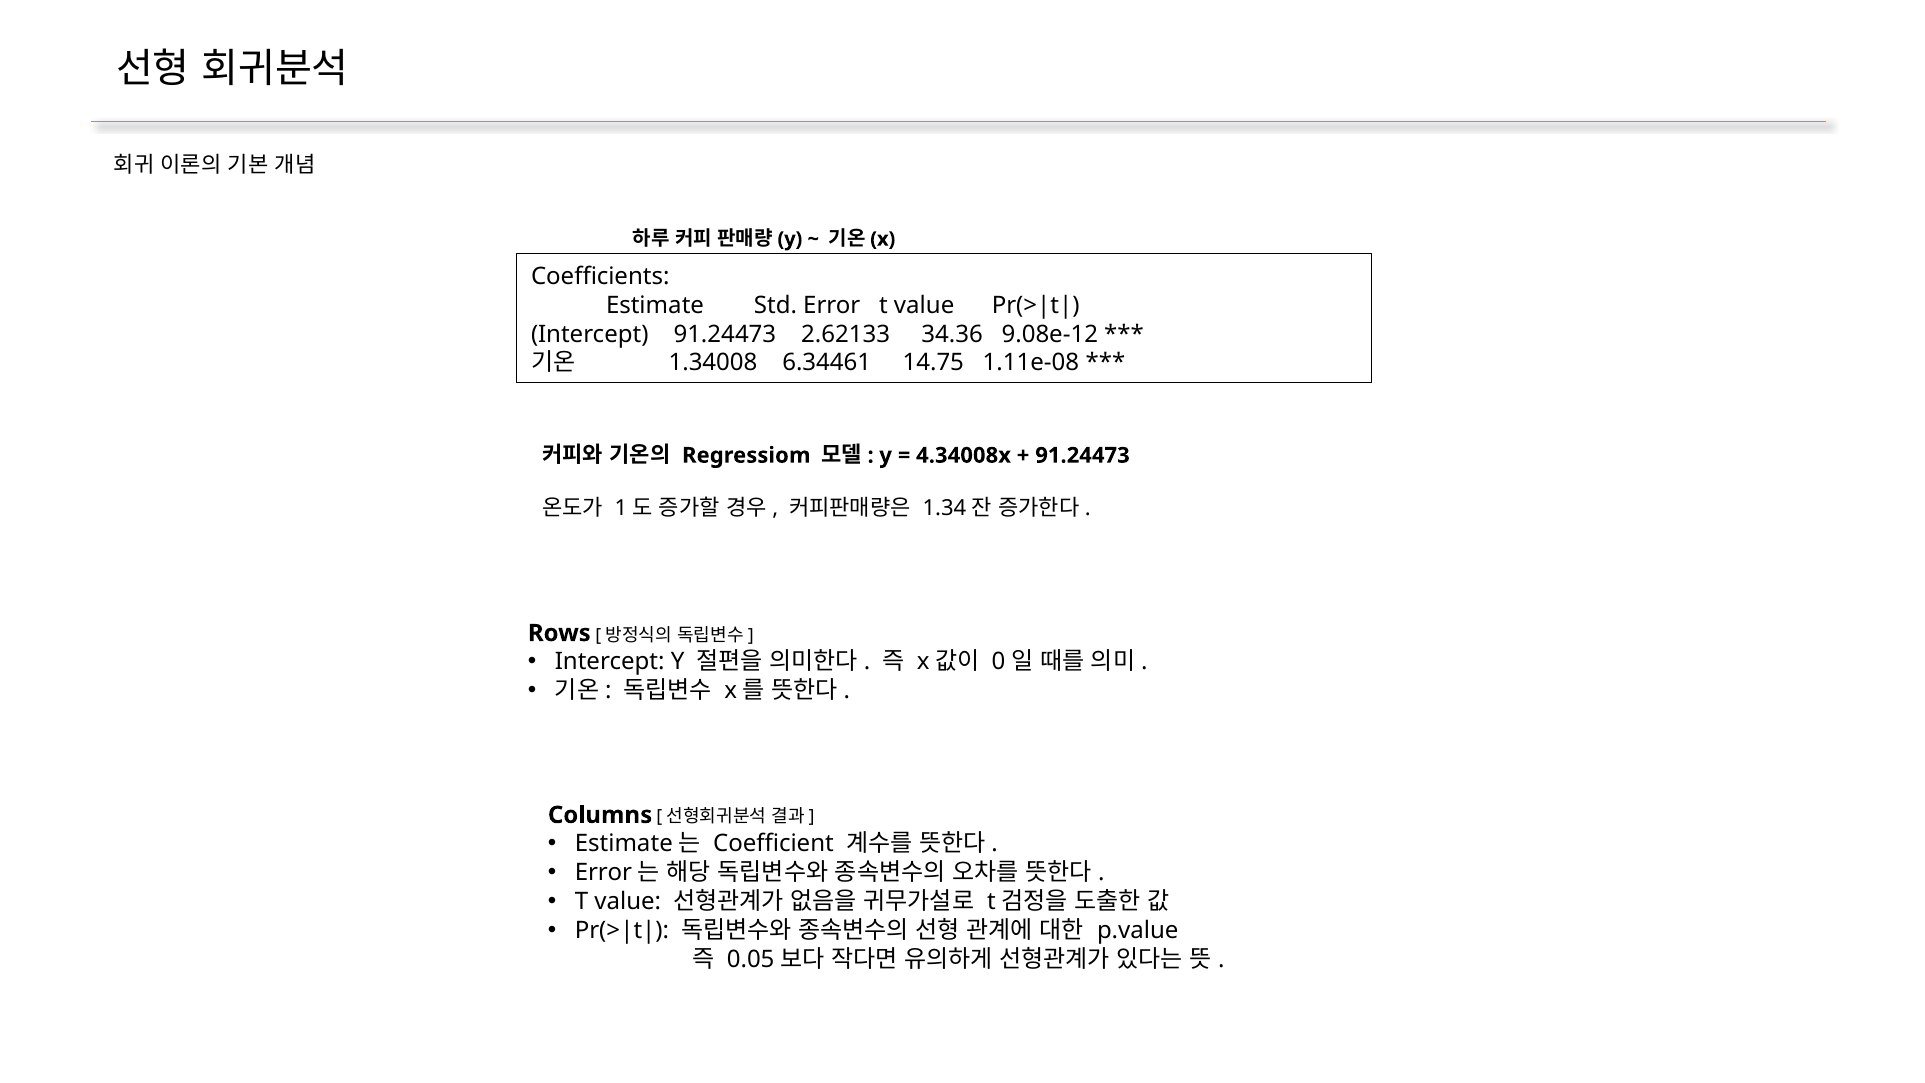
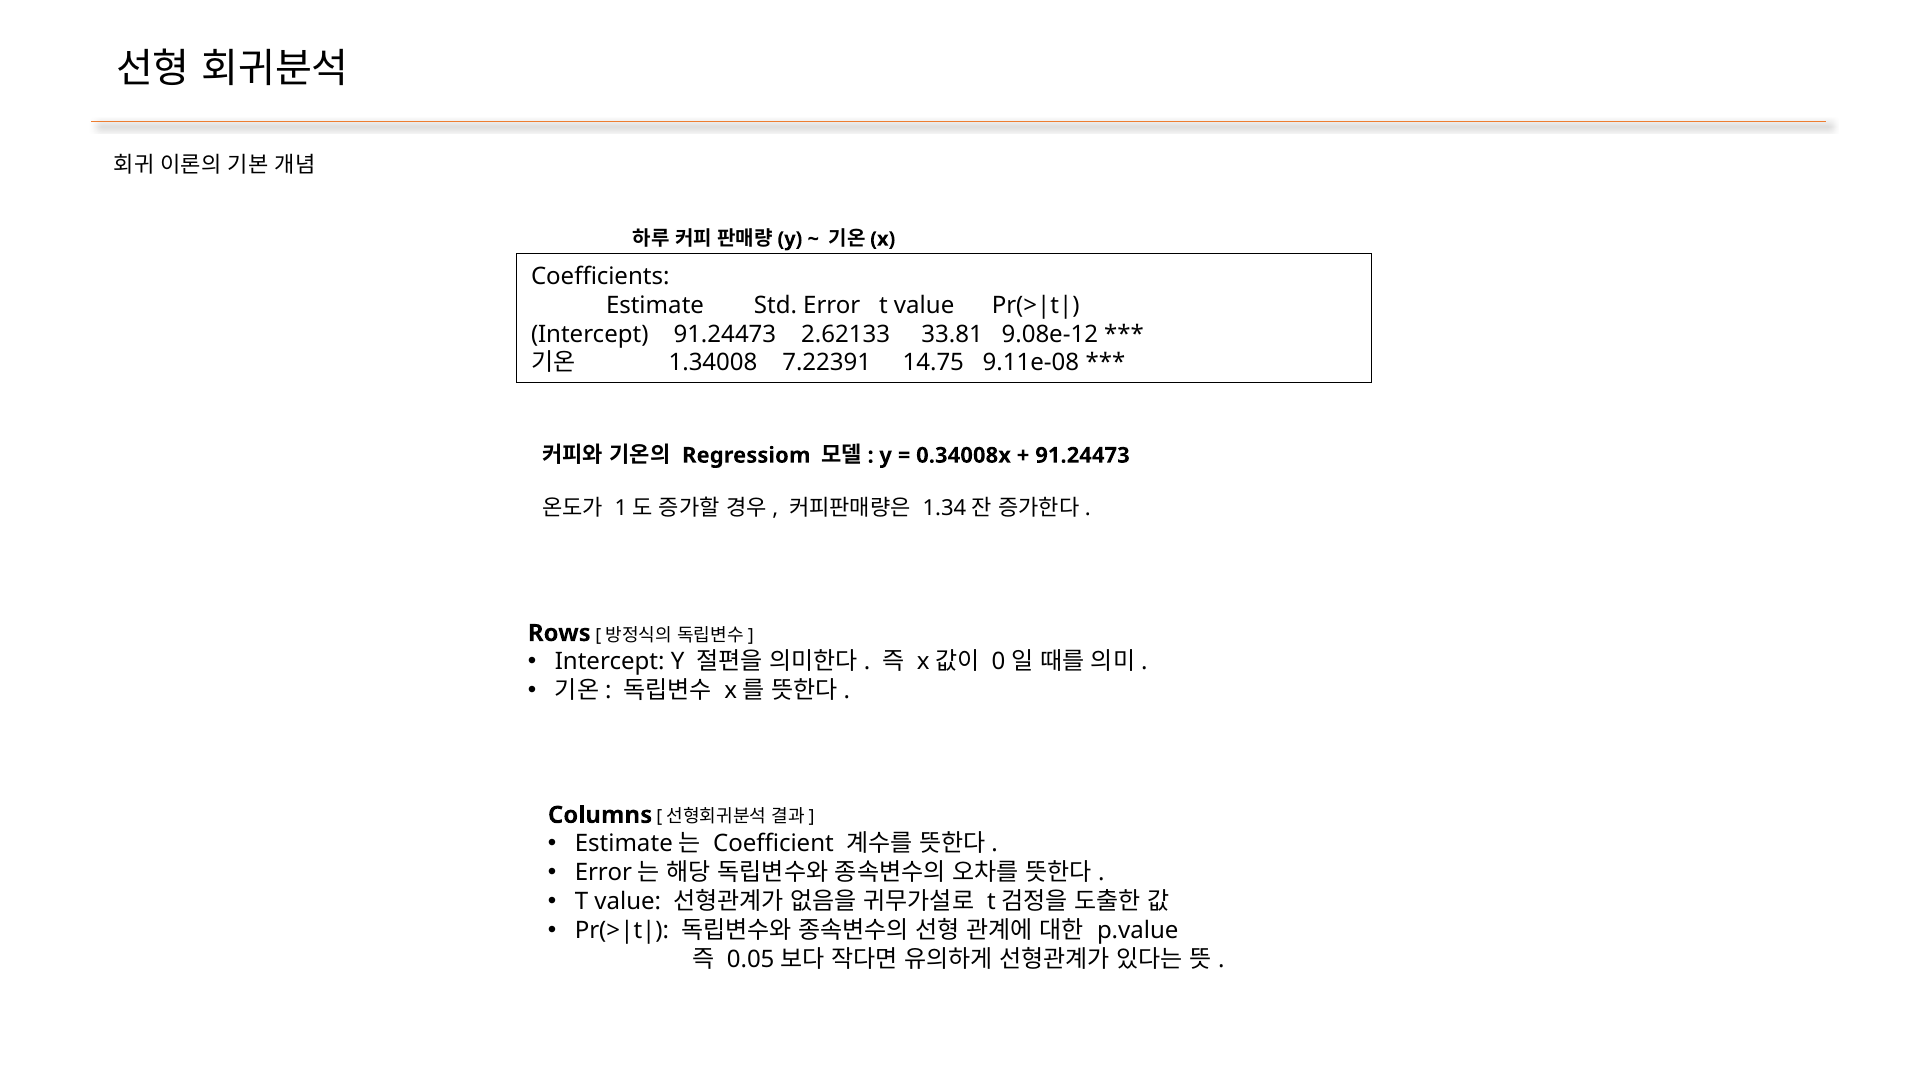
34.36: 34.36 -> 33.81 (952, 334)
6.34461: 6.34461 -> 7.22391 (827, 363)
1.11e-08: 1.11e-08 -> 9.11e-08 (1031, 363)
4.34008x: 4.34008x -> 0.34008x (964, 455)
